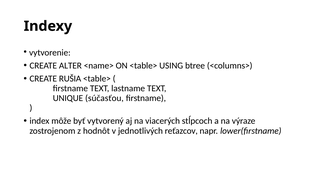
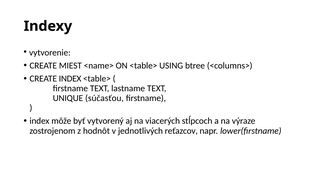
ALTER: ALTER -> MIEST (70, 66)
CREATE RUŠIA: RUŠIA -> INDEX (70, 79)
